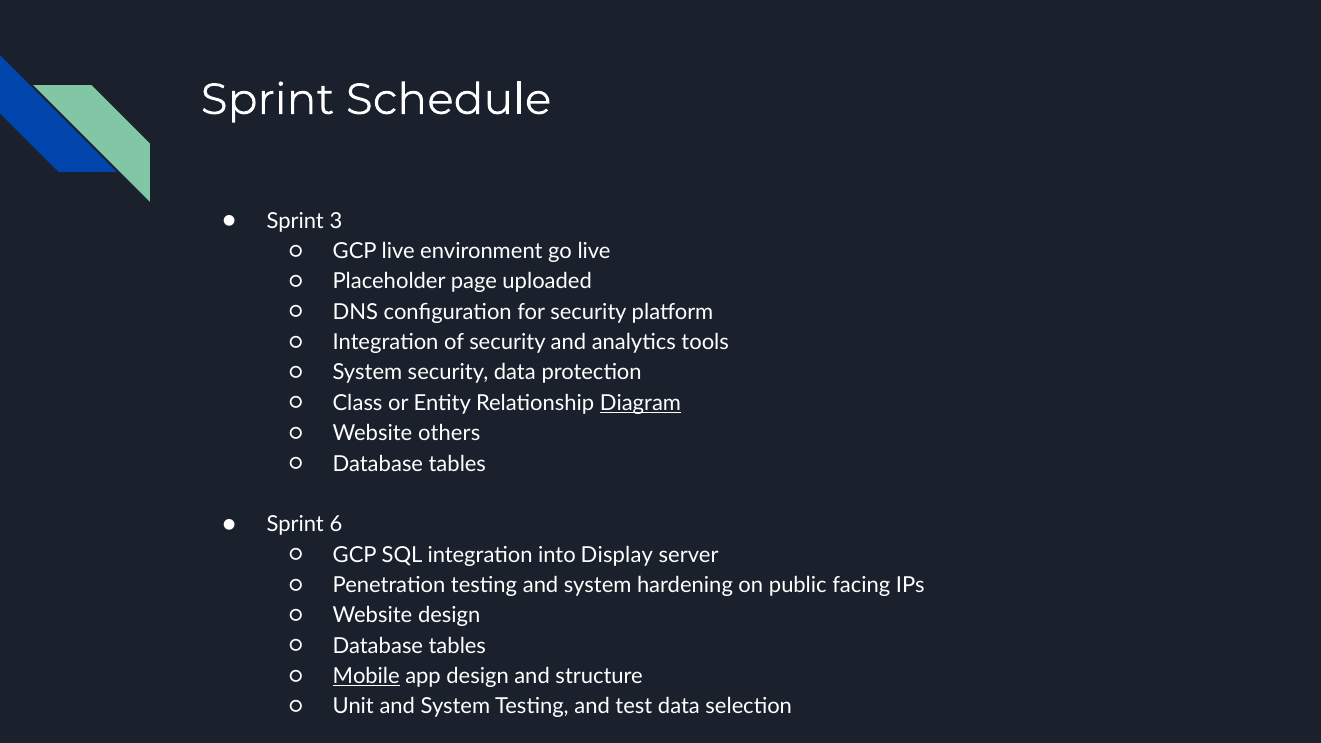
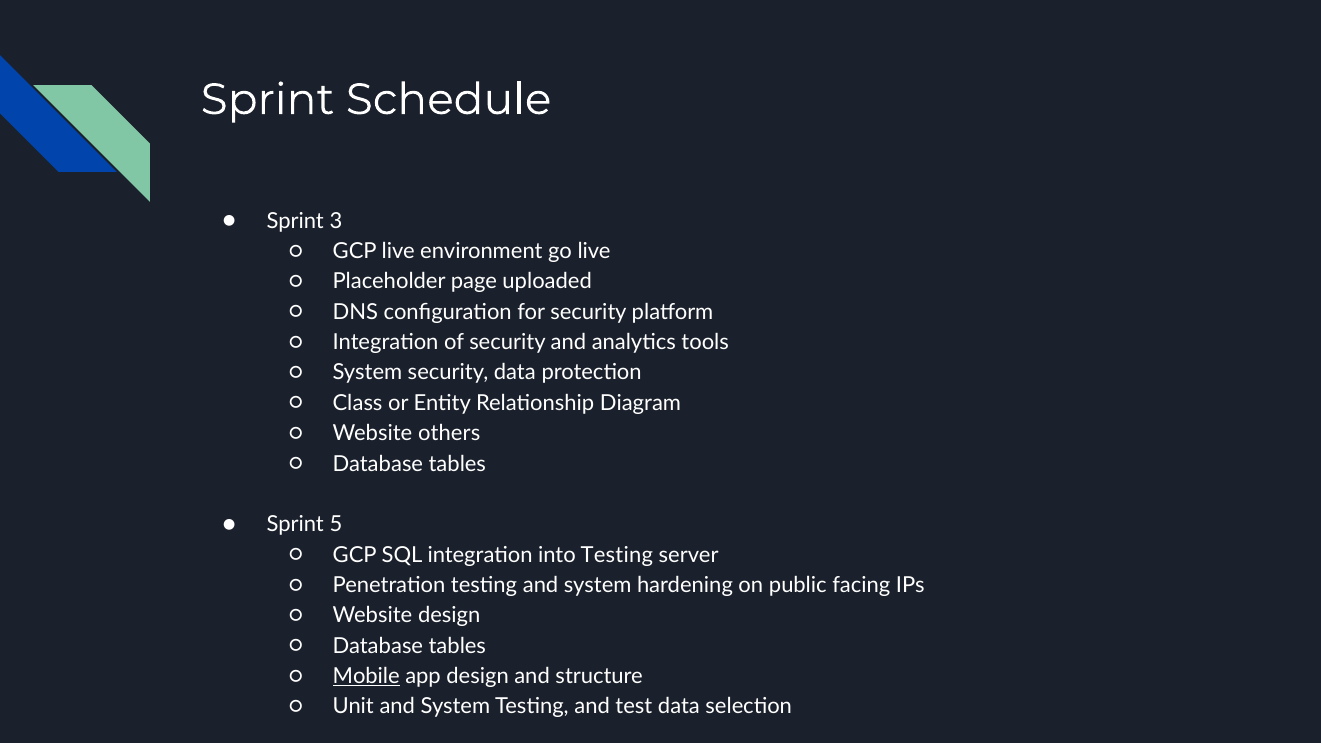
Diagram underline: present -> none (640, 403)
6: 6 -> 5 (336, 525)
into Display: Display -> Testing (617, 555)
